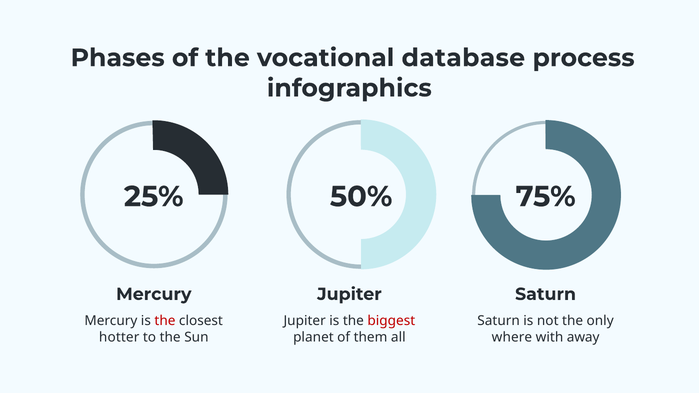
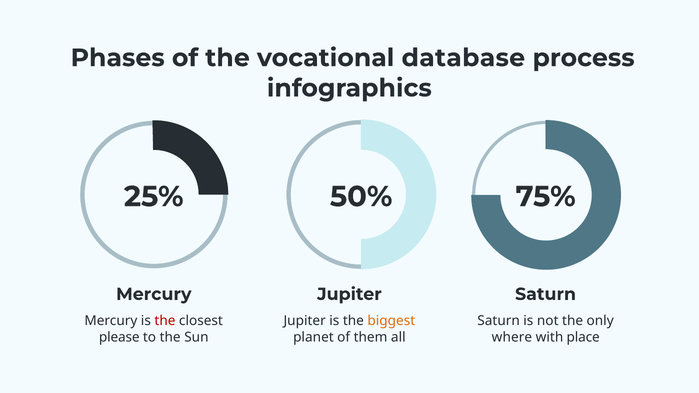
biggest colour: red -> orange (391, 321)
hotter: hotter -> please (119, 337)
away: away -> place (583, 337)
